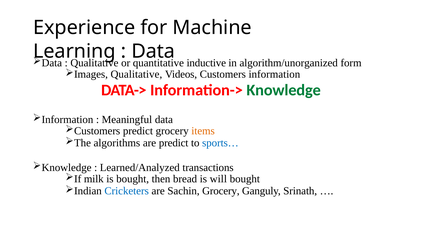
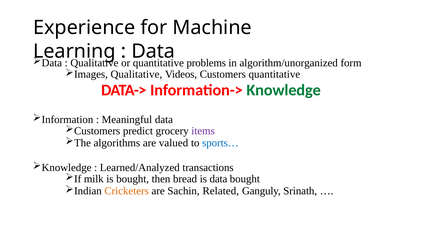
inductive: inductive -> problems (206, 63)
Customers information: information -> quantitative (274, 75)
items colour: orange -> purple (203, 131)
are predict: predict -> valued (174, 143)
is will: will -> data (218, 179)
Cricketers colour: blue -> orange (127, 191)
Sachin Grocery: Grocery -> Related (221, 191)
